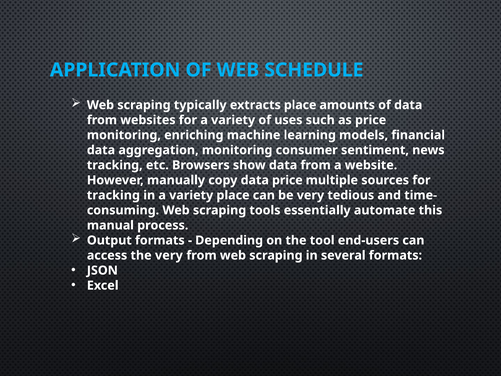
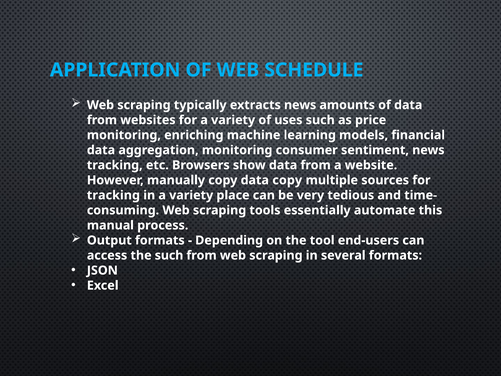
extracts place: place -> news (300, 105)
data price: price -> copy (287, 180)
the very: very -> such (169, 255)
